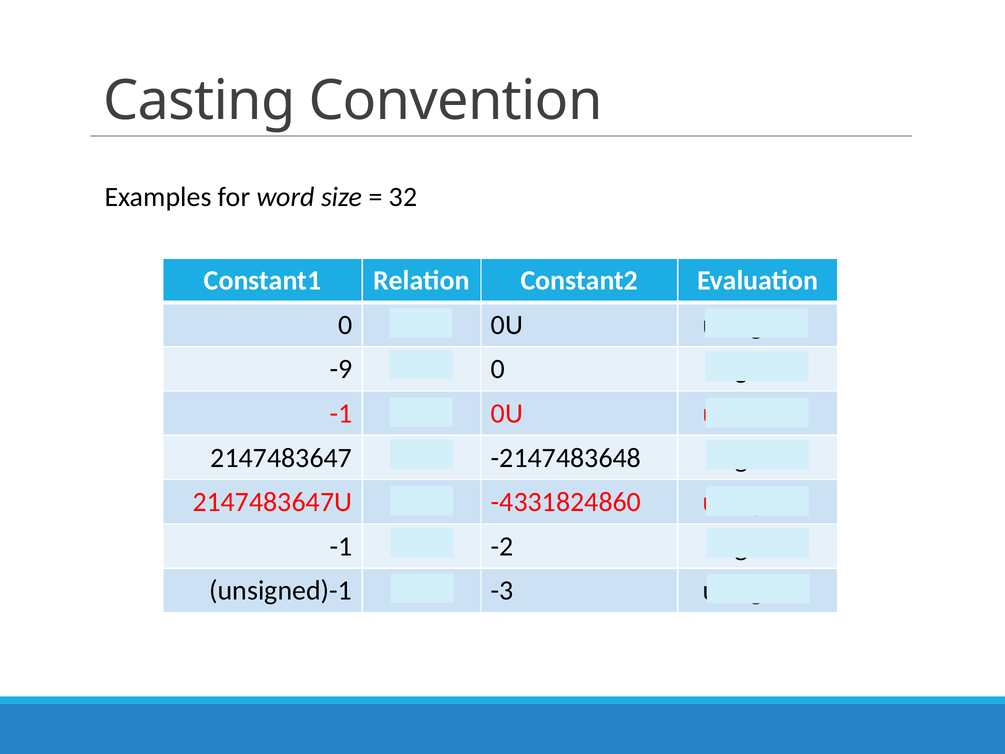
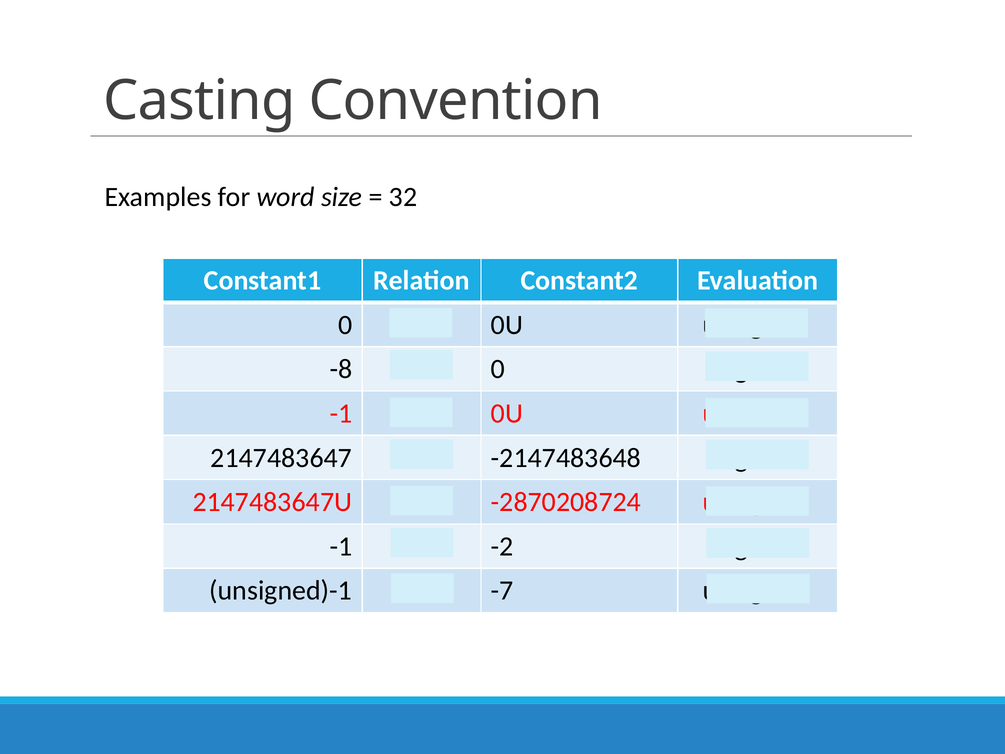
-9: -9 -> -8 (341, 369)
-4331824860: -4331824860 -> -2870208724 (566, 502)
-3: -3 -> -7 (502, 590)
